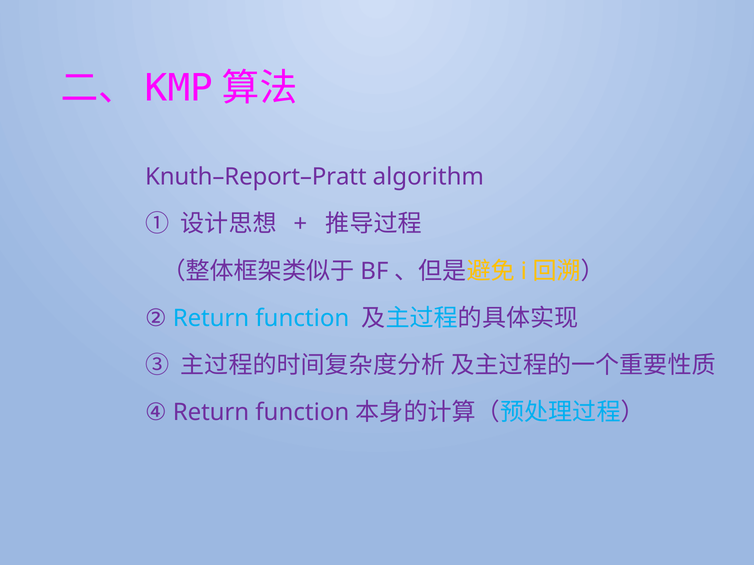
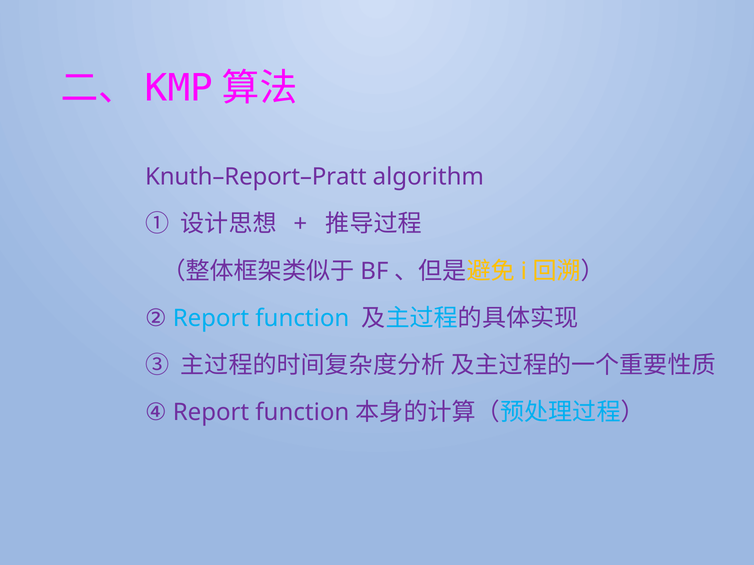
② Return: Return -> Report (211, 319)
④ Return: Return -> Report (211, 413)
